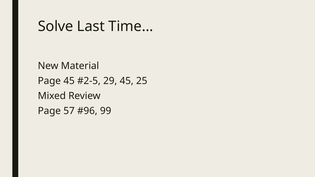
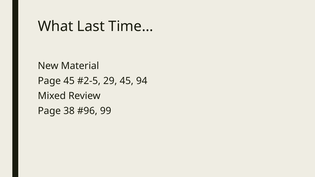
Solve: Solve -> What (56, 26)
25: 25 -> 94 (142, 81)
57: 57 -> 38 (69, 111)
